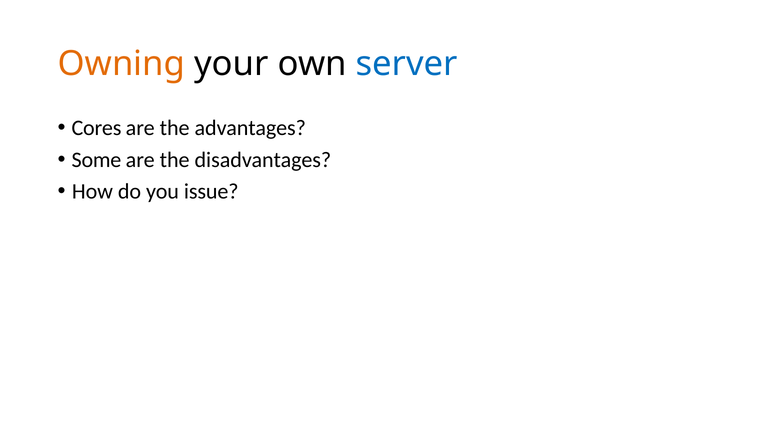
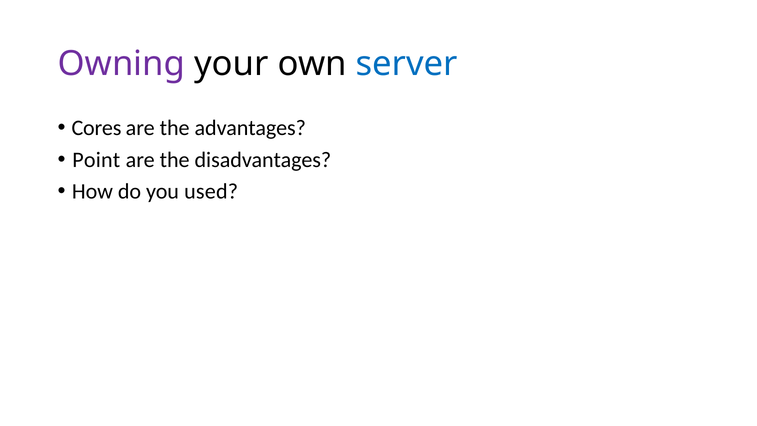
Owning colour: orange -> purple (121, 64)
Some: Some -> Point (96, 160)
issue: issue -> used (211, 191)
